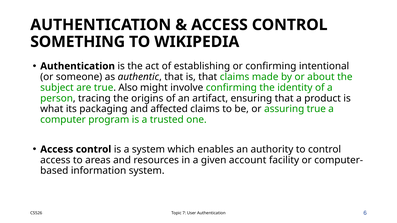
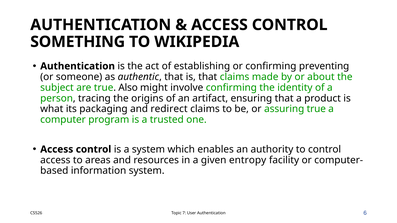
intentional: intentional -> preventing (324, 66)
affected: affected -> redirect (169, 109)
account: account -> entropy (248, 160)
